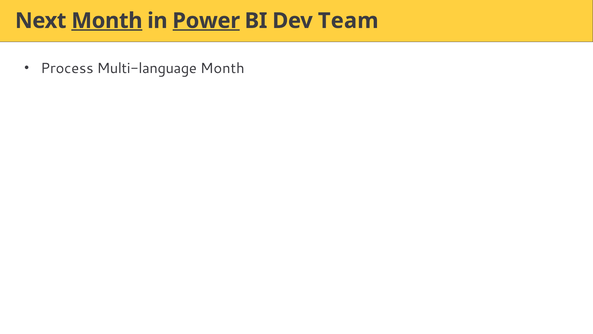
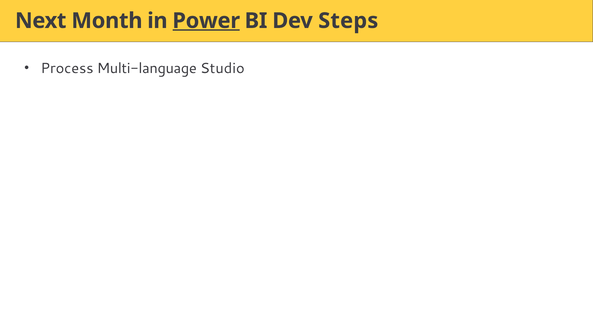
Month underline: present -> none (107, 21)
Team: Team -> Steps (348, 21)
Multi-language Month: Month -> Studio (222, 68)
